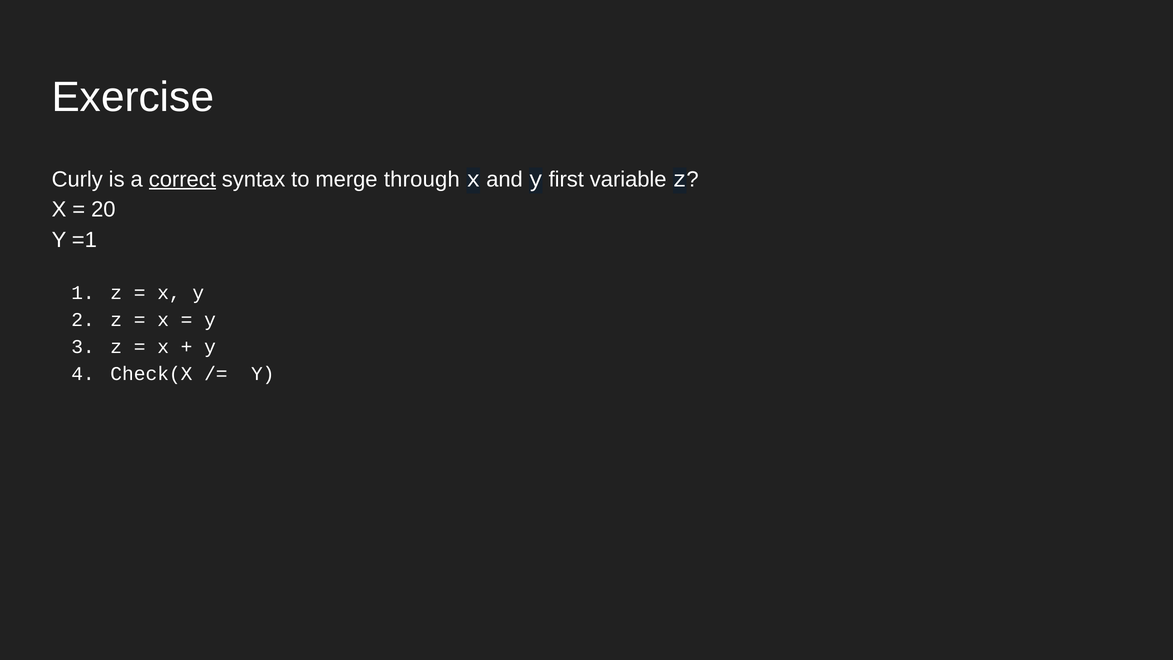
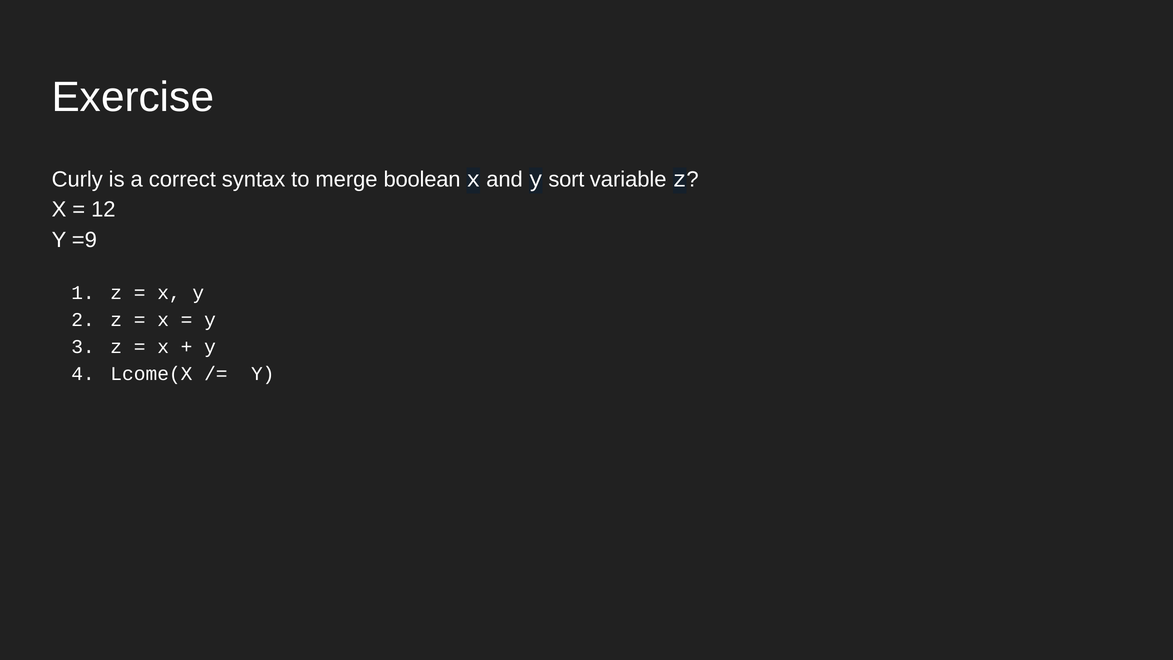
correct underline: present -> none (182, 179)
through: through -> boolean (422, 179)
first: first -> sort (566, 179)
20: 20 -> 12 (103, 210)
=1: =1 -> =9 (84, 240)
Check(X: Check(X -> Lcome(X (151, 374)
